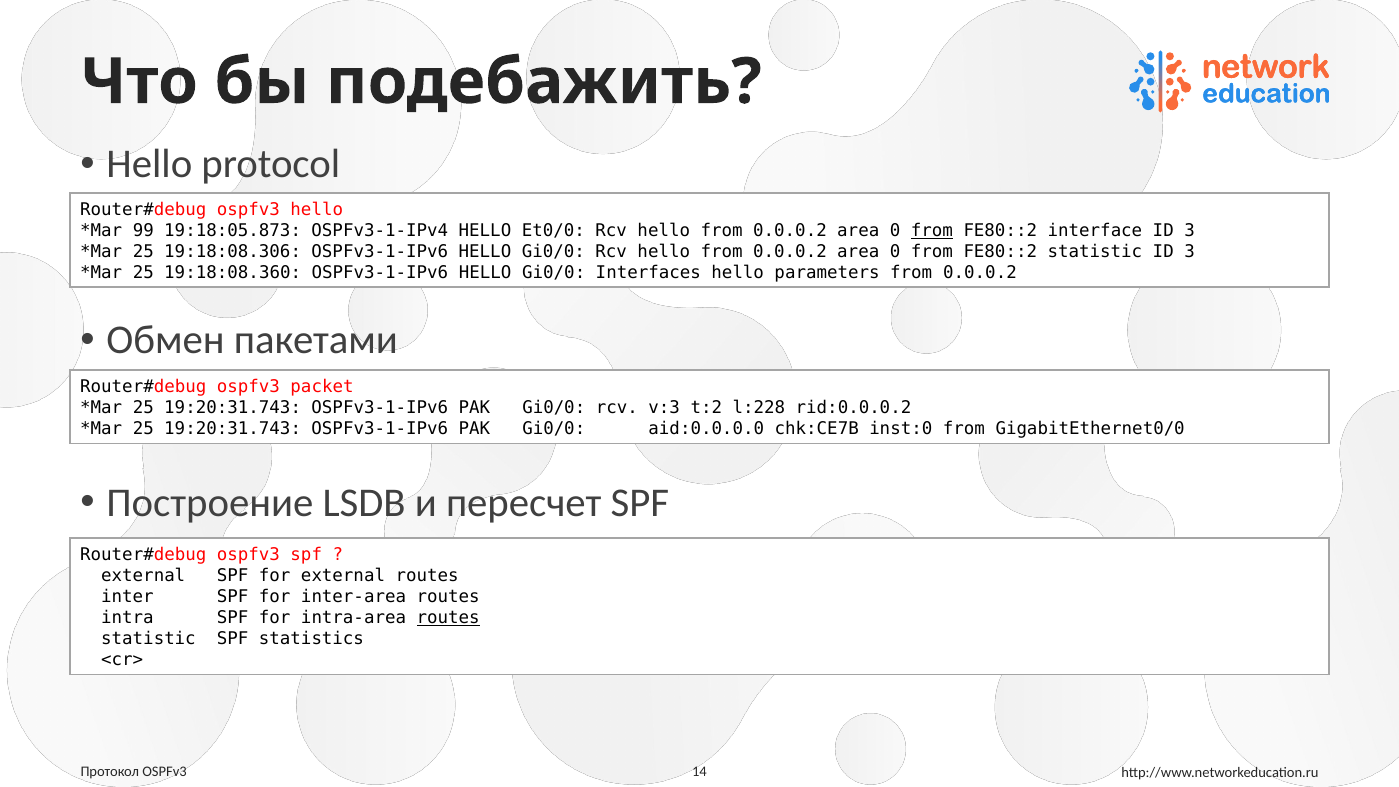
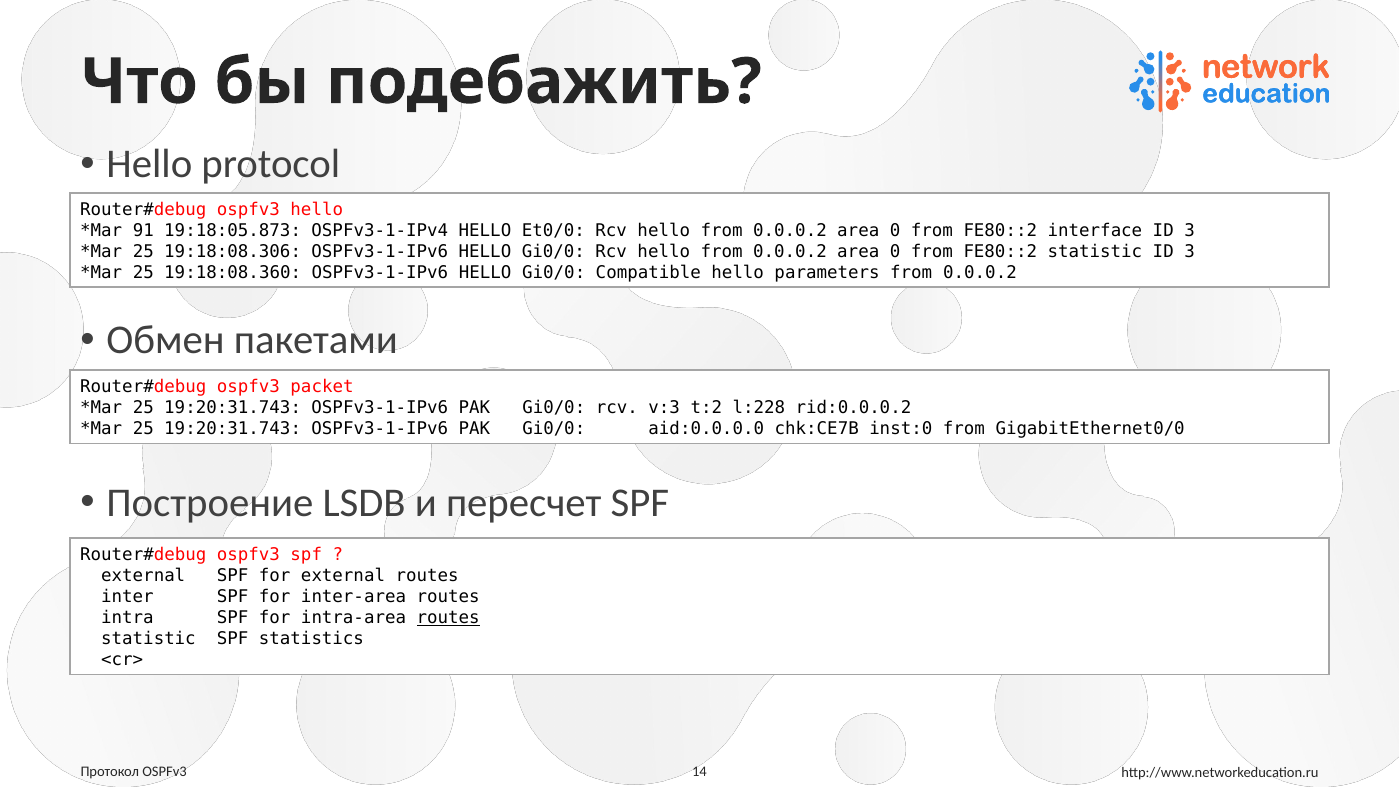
99: 99 -> 91 (143, 231)
from underline: present -> none (932, 231)
Interfaces: Interfaces -> Compatible (648, 273)
